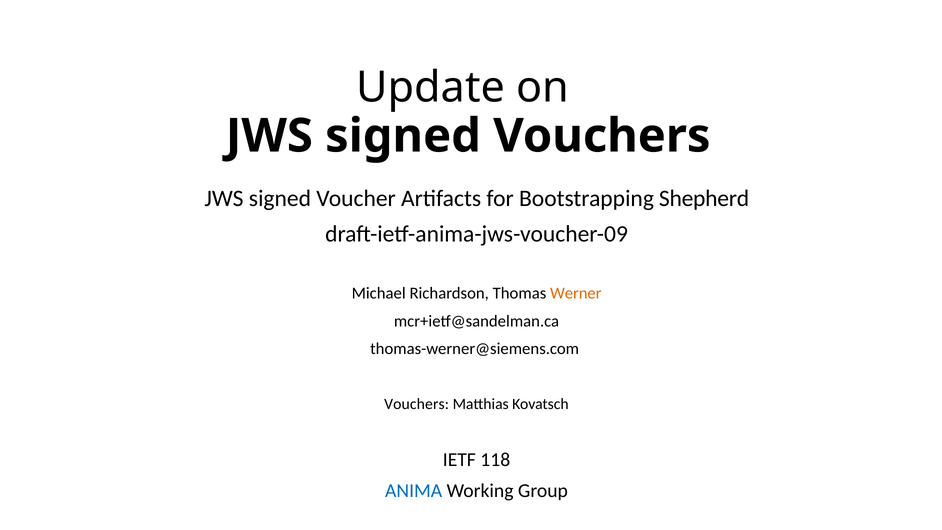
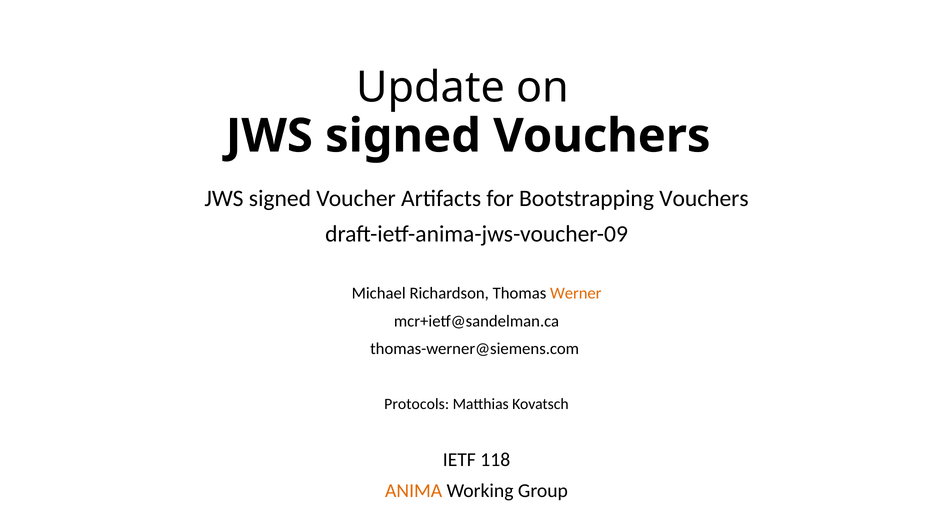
Bootstrapping Shepherd: Shepherd -> Vouchers (704, 198)
Vouchers: Vouchers -> Protocols (417, 404)
ANIMA colour: blue -> orange (414, 491)
